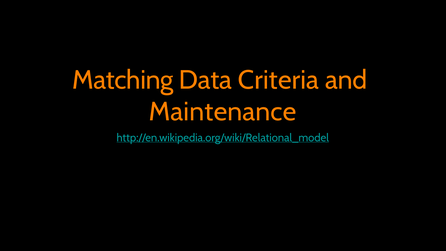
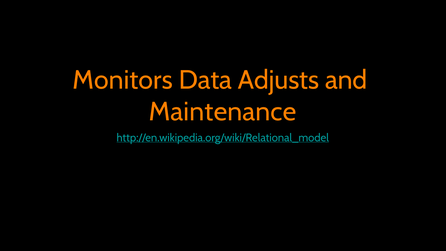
Matching: Matching -> Monitors (123, 80)
Criteria: Criteria -> Adjusts (279, 80)
